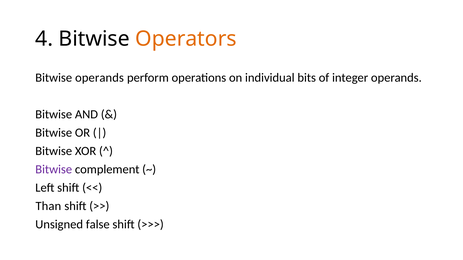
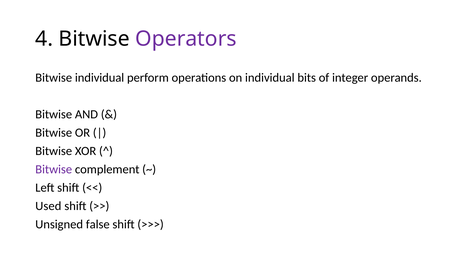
Operators colour: orange -> purple (186, 39)
Bitwise operands: operands -> individual (100, 78)
Than: Than -> Used (48, 206)
